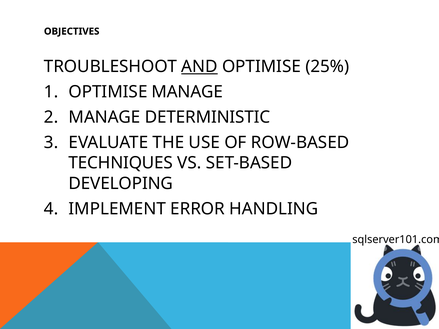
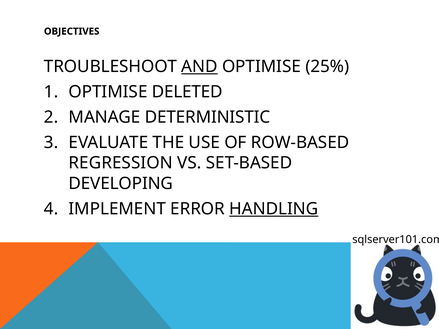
OPTIMISE MANAGE: MANAGE -> DELETED (187, 92)
TECHNIQUES: TECHNIQUES -> REGRESSION (121, 163)
HANDLING underline: none -> present (274, 209)
